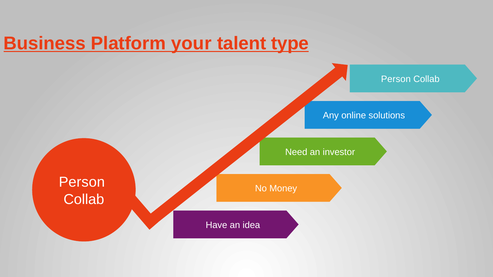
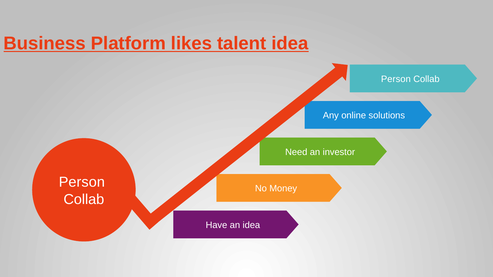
your: your -> likes (191, 43)
talent type: type -> idea (290, 43)
